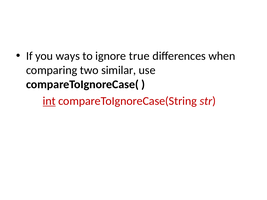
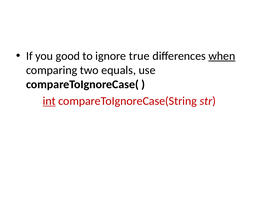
ways: ways -> good (68, 56)
when underline: none -> present (222, 56)
similar: similar -> equals (119, 70)
